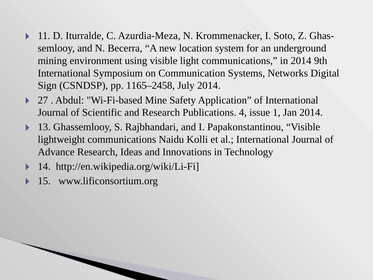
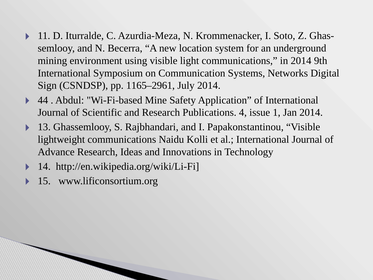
1165–2458: 1165–2458 -> 1165–2961 (150, 85)
27: 27 -> 44 (43, 100)
